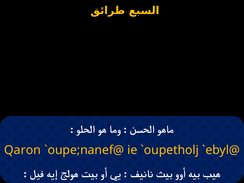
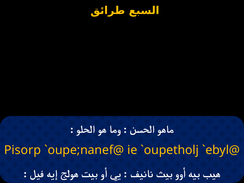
Qaron: Qaron -> Pisorp (22, 150)
